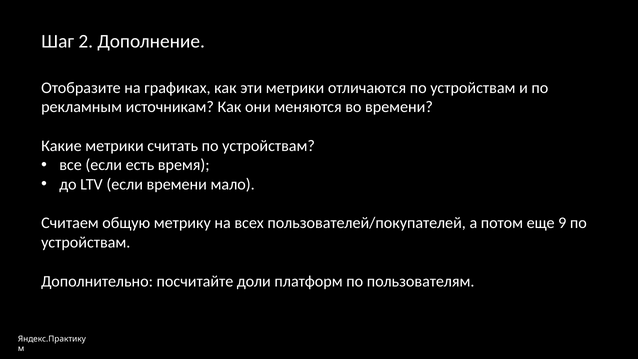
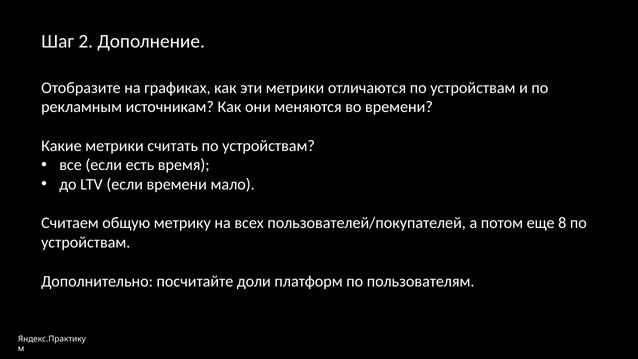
9: 9 -> 8 (562, 223)
